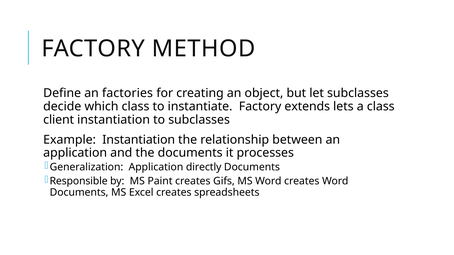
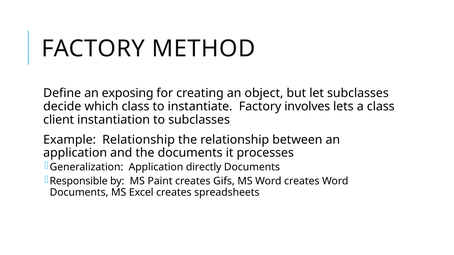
factories: factories -> exposing (128, 93)
extends: extends -> involves (307, 107)
Example Instantiation: Instantiation -> Relationship (139, 140)
